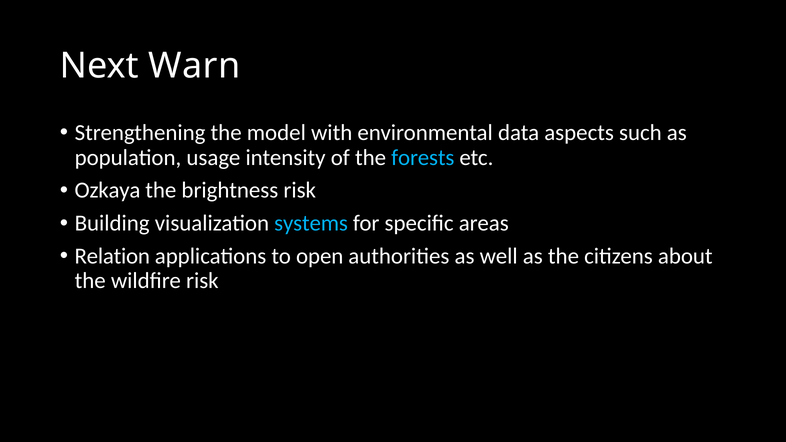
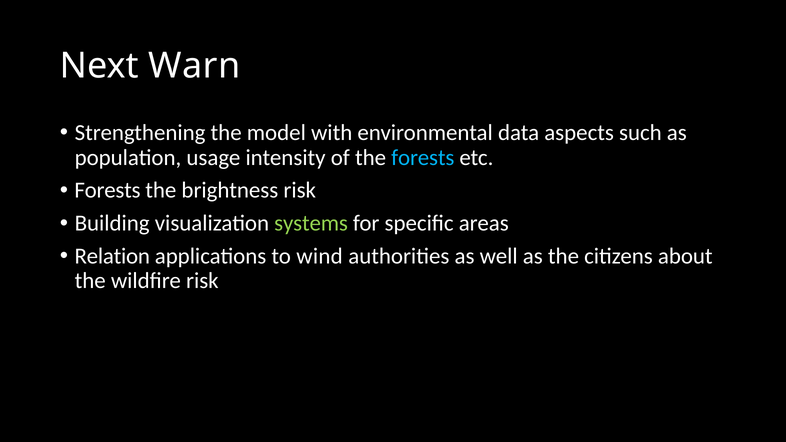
Ozkaya: Ozkaya -> Forests (107, 190)
systems colour: light blue -> light green (311, 223)
open: open -> wind (320, 256)
